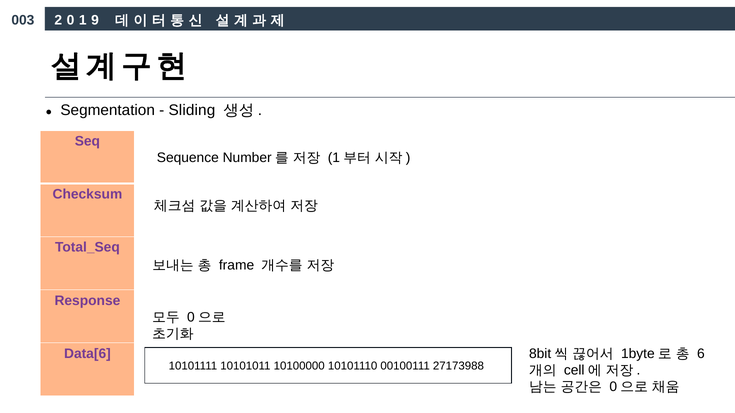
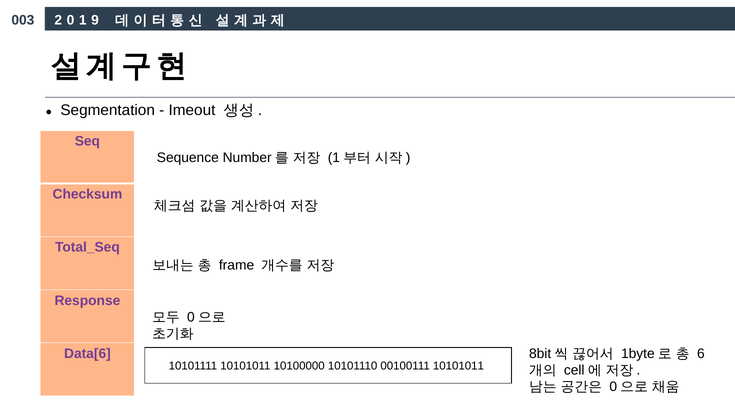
Sliding: Sliding -> Imeout (192, 110)
00100111 27173988: 27173988 -> 10101011 (458, 367)
